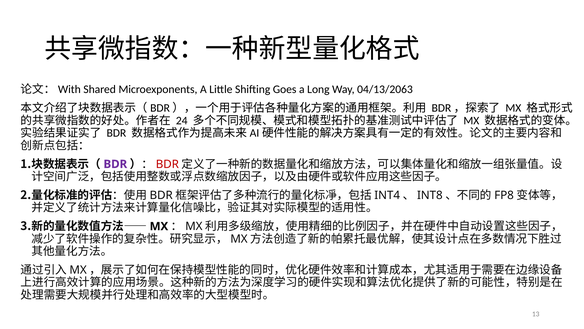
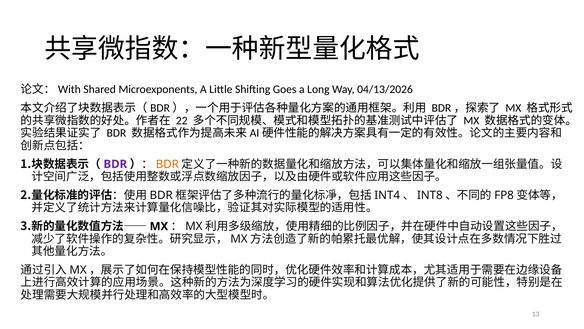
04/13/2063: 04/13/2063 -> 04/13/2026 (385, 89)
24: 24 -> 22 (182, 120)
BDR colour: red -> orange (167, 164)
